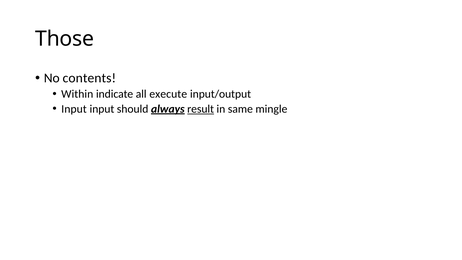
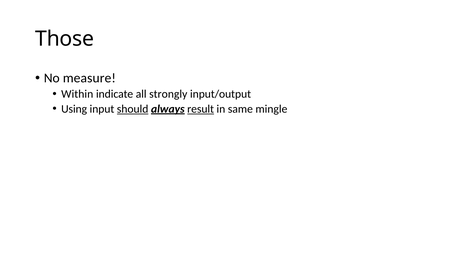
contents: contents -> measure (89, 78)
execute: execute -> strongly (168, 94)
Input: Input -> Using (74, 109)
should underline: none -> present (133, 109)
